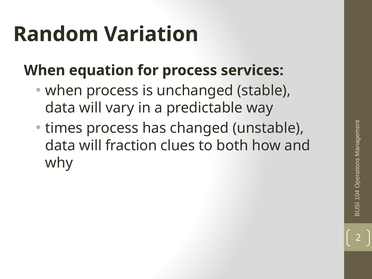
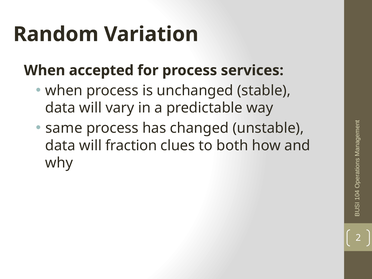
equation: equation -> accepted (101, 70)
times: times -> same (64, 128)
